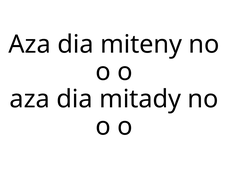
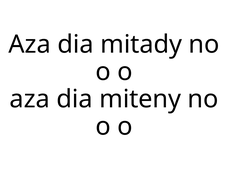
miteny: miteny -> mitady (141, 44)
mitady: mitady -> miteny (140, 99)
